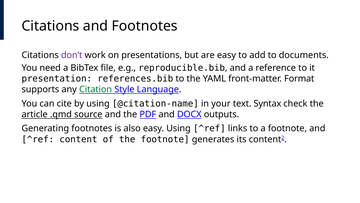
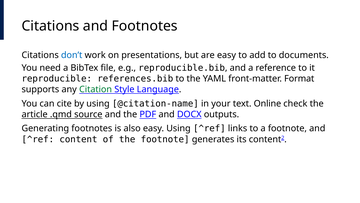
don’t colour: purple -> blue (72, 55)
presentation: presentation -> reproducible (57, 78)
Syntax: Syntax -> Online (267, 103)
